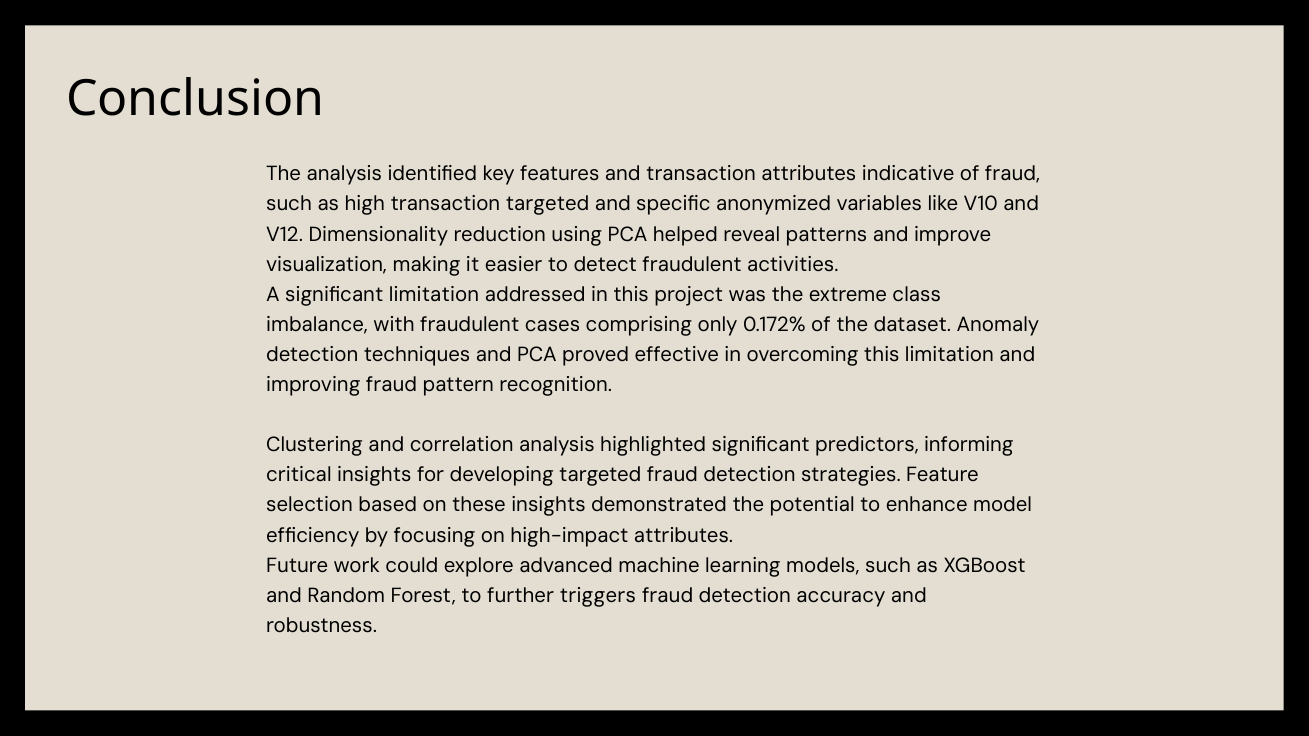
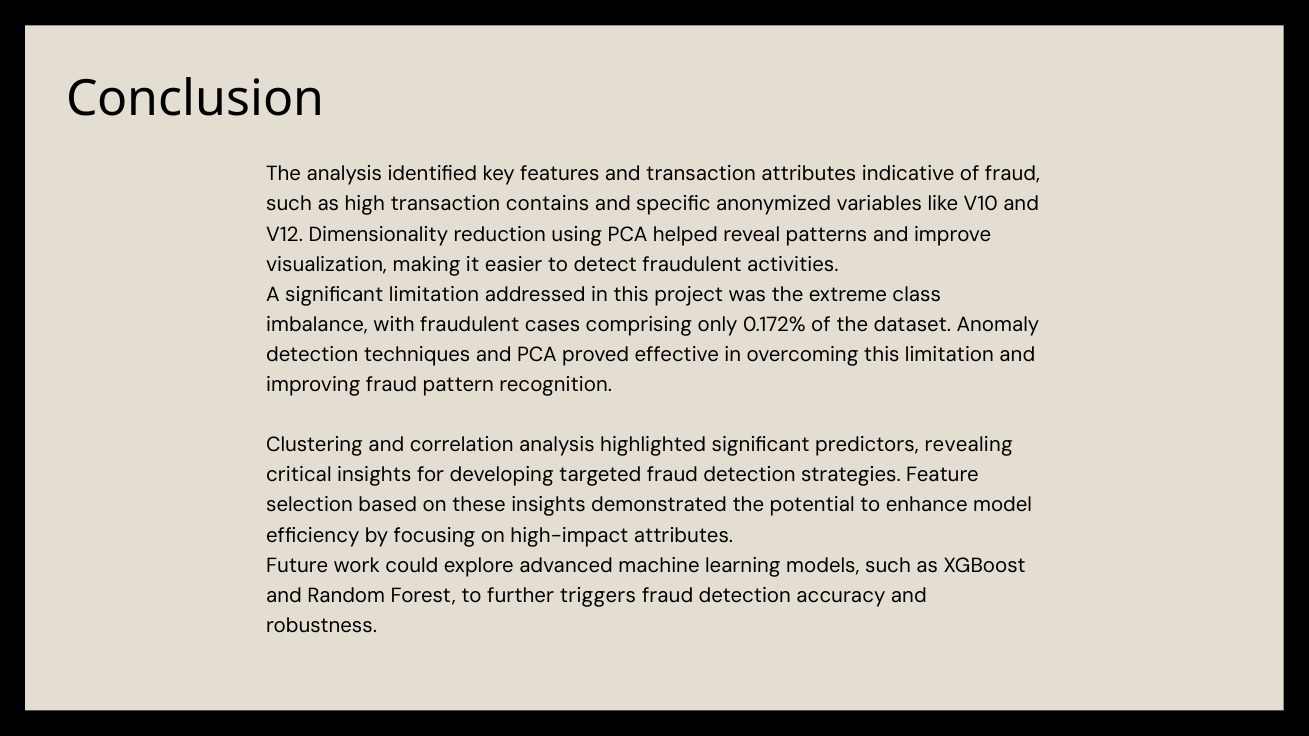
transaction targeted: targeted -> contains (548, 204)
informing: informing -> revealing (969, 445)
